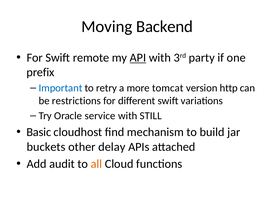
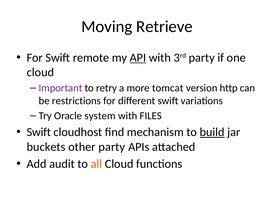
Backend: Backend -> Retrieve (164, 27)
prefix: prefix -> cloud (40, 72)
Important colour: blue -> purple (61, 88)
service: service -> system (100, 116)
STILL: STILL -> FILES (151, 116)
Basic: Basic -> Swift (39, 132)
build underline: none -> present (212, 132)
other delay: delay -> party (112, 146)
